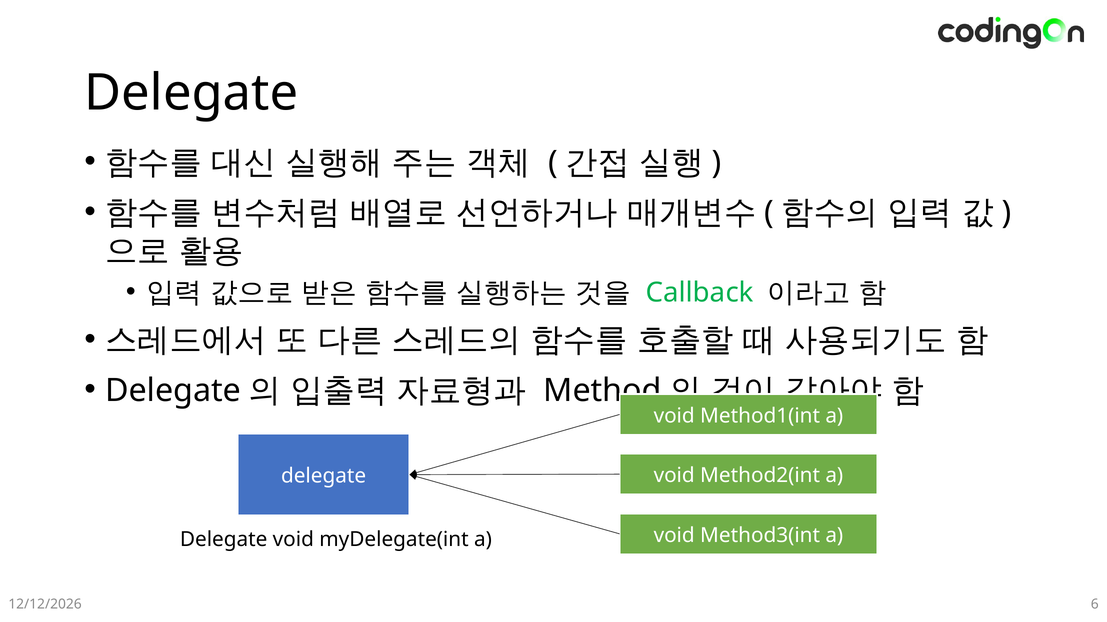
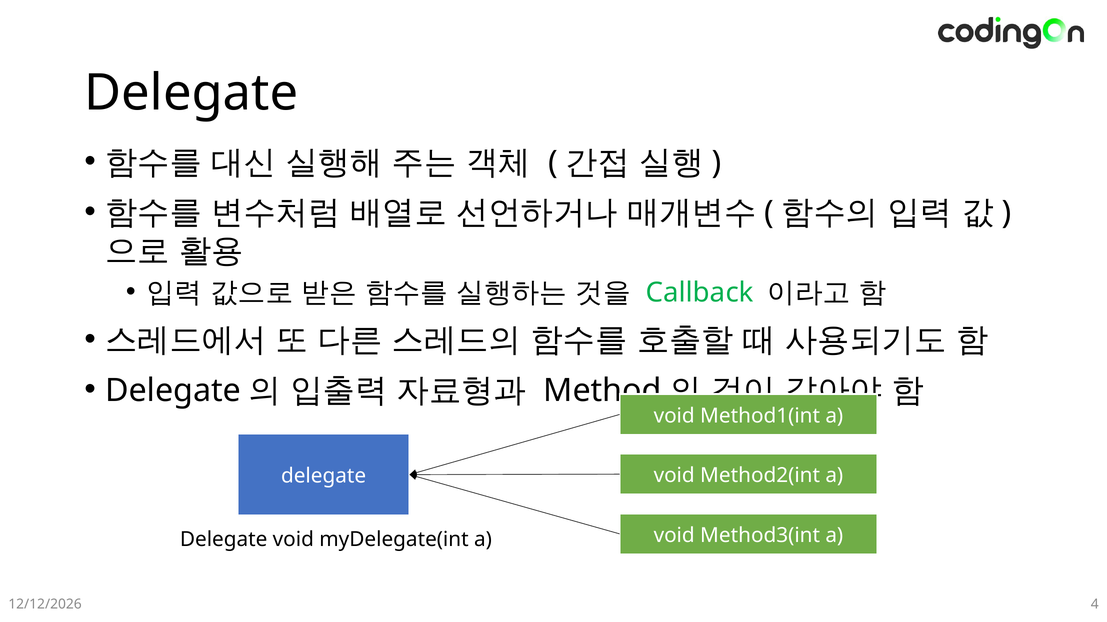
6: 6 -> 4 (1095, 605)
